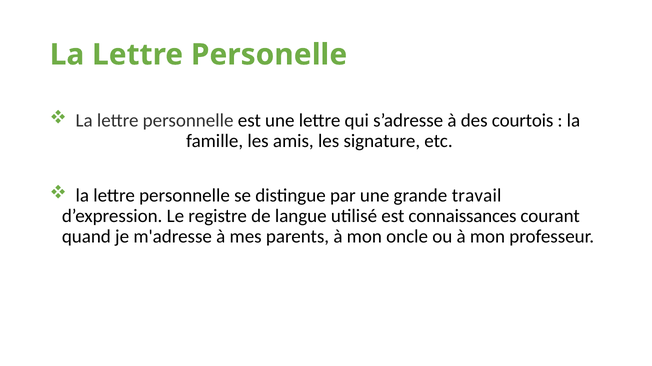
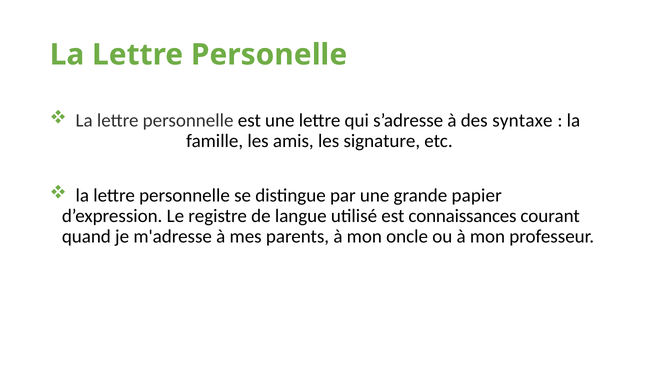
courtois: courtois -> syntaxe (522, 121)
travail: travail -> papier (477, 196)
